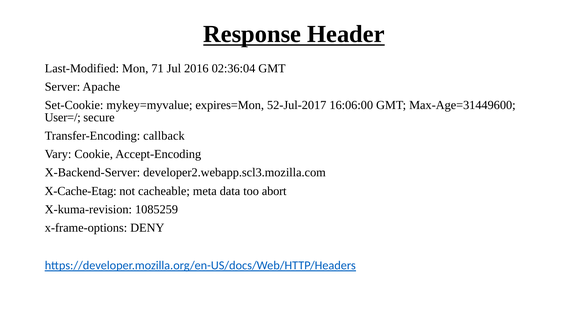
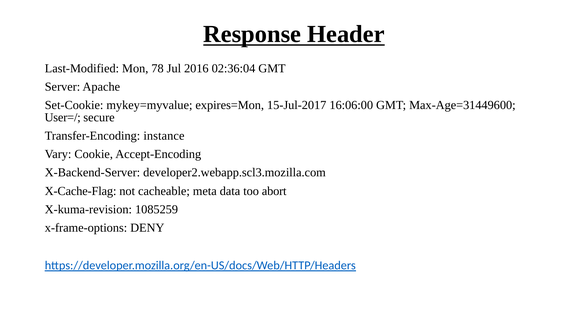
71: 71 -> 78 (158, 68)
52-Jul-2017: 52-Jul-2017 -> 15-Jul-2017 (297, 105)
callback: callback -> instance (164, 136)
X-Cache-Etag: X-Cache-Etag -> X-Cache-Flag (81, 191)
